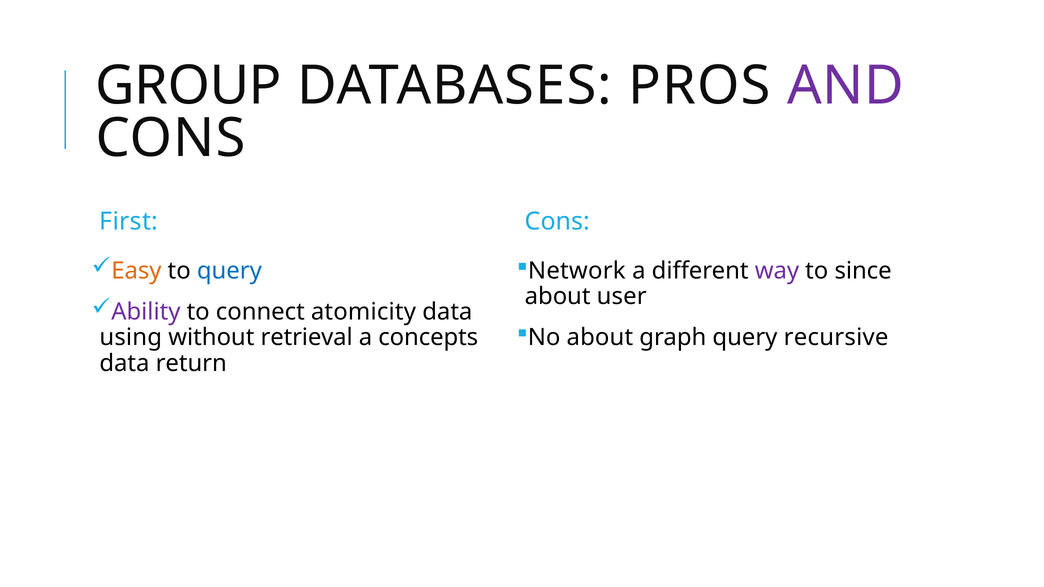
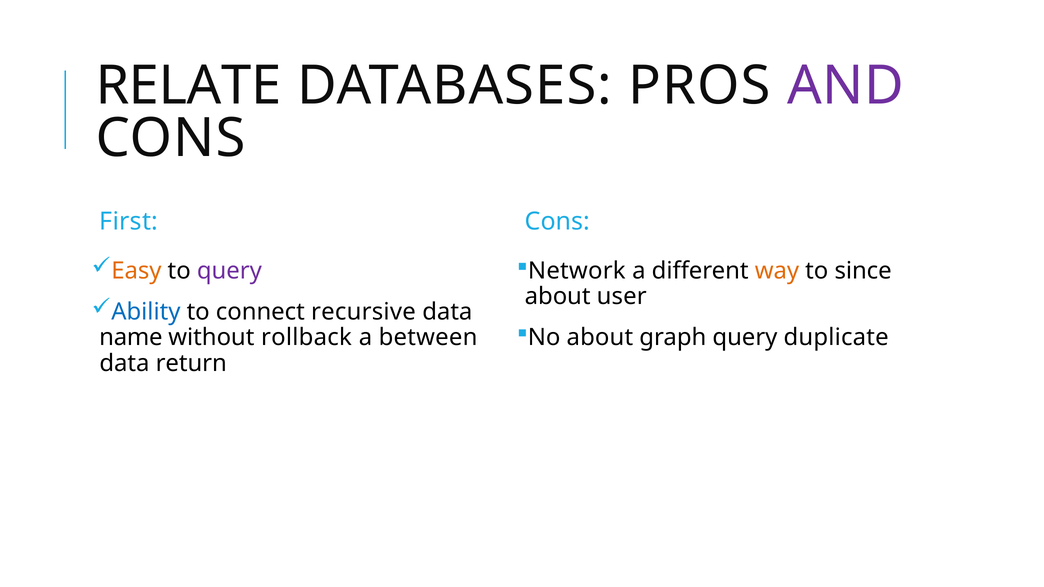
GROUP: GROUP -> RELATE (188, 86)
query colour: blue -> purple (229, 271)
way colour: purple -> orange (777, 271)
Ability colour: purple -> blue (146, 312)
atomicity: atomicity -> recursive (363, 312)
recursive: recursive -> duplicate (836, 338)
using: using -> name (131, 338)
retrieval: retrieval -> rollback (306, 338)
concepts: concepts -> between (428, 338)
